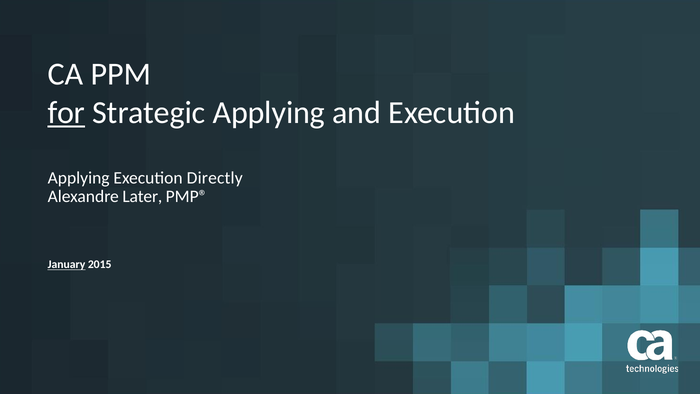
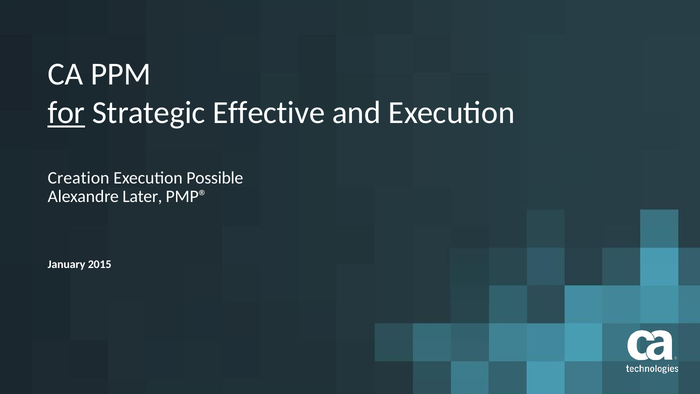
Strategic Applying: Applying -> Effective (269, 113)
Applying: Applying -> Creation (79, 178)
Directly: Directly -> Possible (215, 178)
January underline: present -> none (66, 265)
